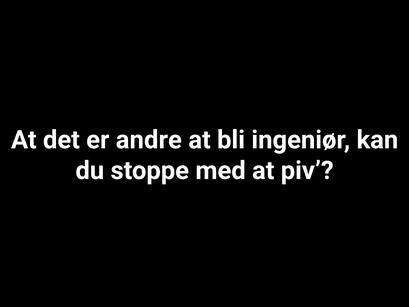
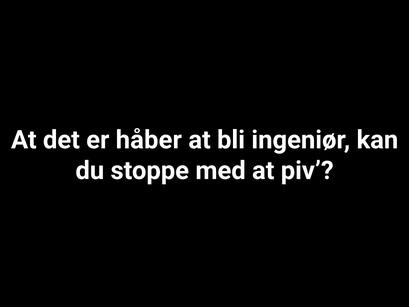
andre: andre -> håber (149, 140)
